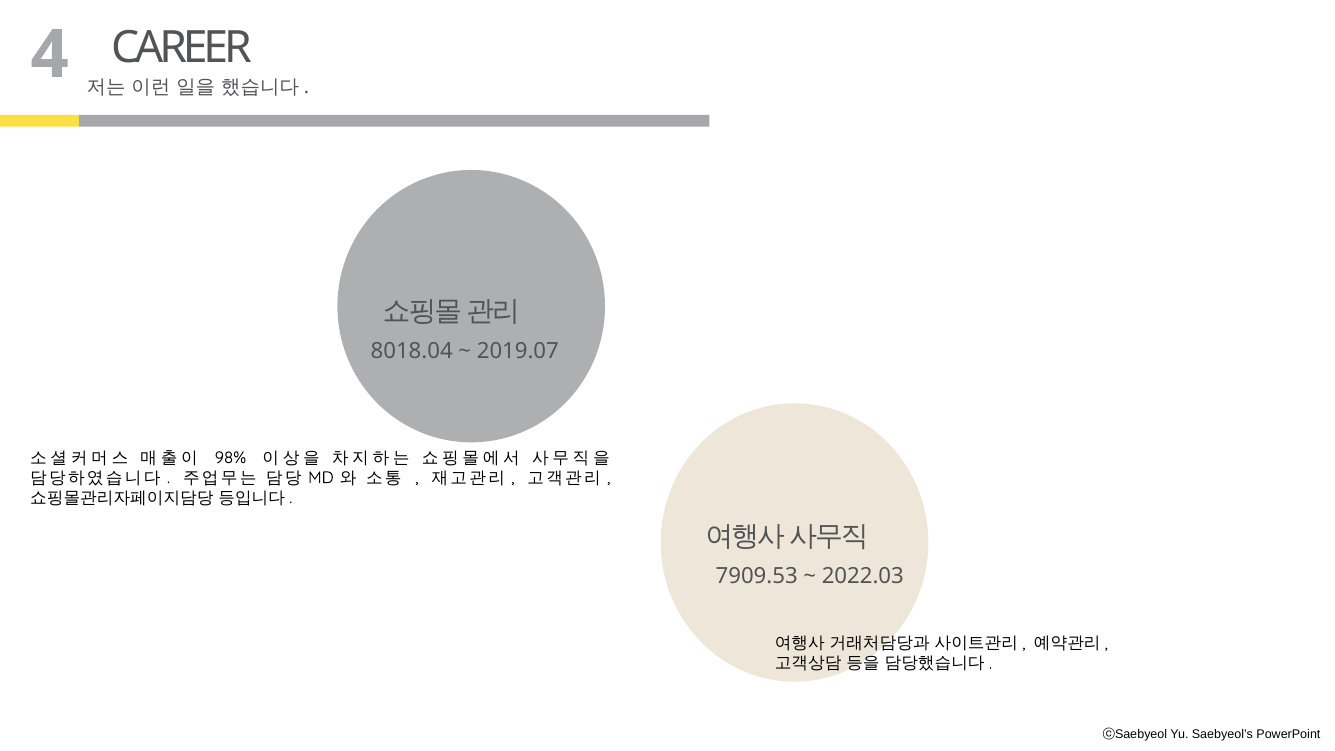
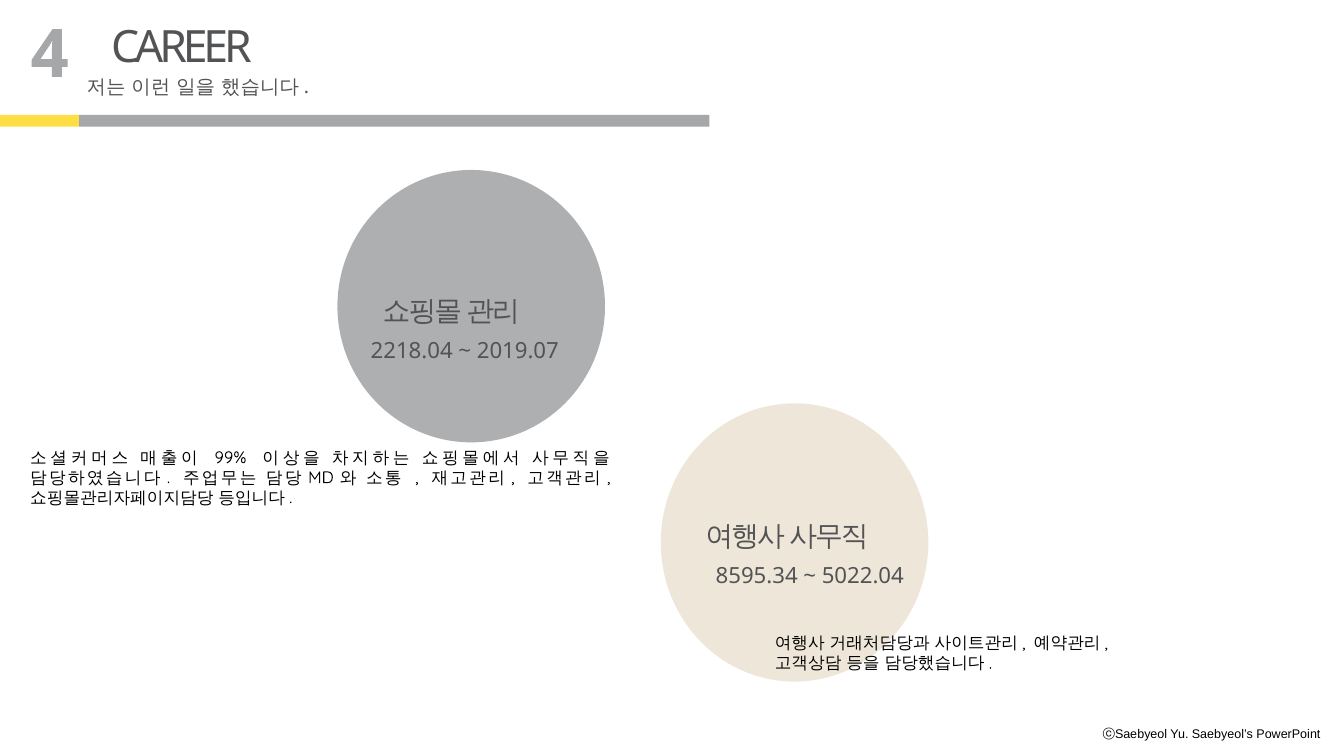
8018.04: 8018.04 -> 2218.04 (412, 351)
98%: 98% -> 99% (230, 458)
7909.53: 7909.53 -> 8595.34 (757, 576)
2022.03: 2022.03 -> 5022.04 (863, 576)
